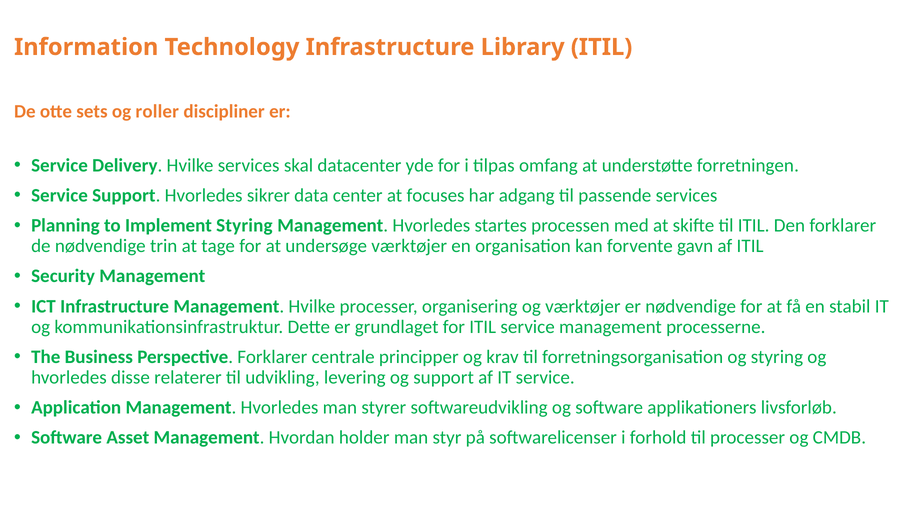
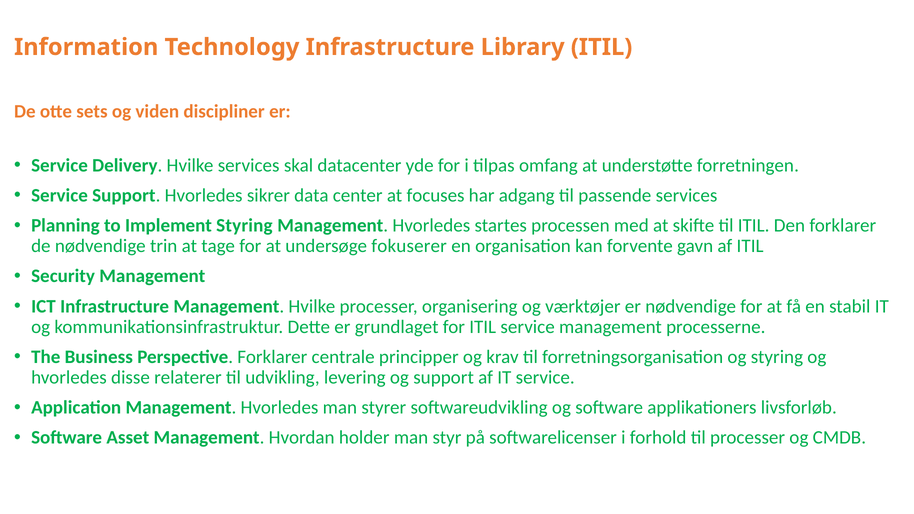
roller: roller -> viden (157, 111)
undersøge værktøjer: værktøjer -> fokuserer (409, 246)
